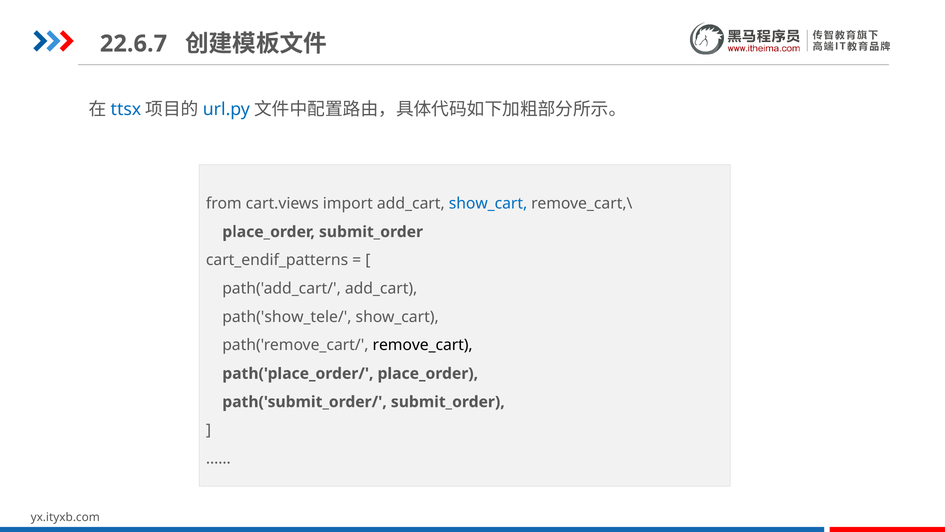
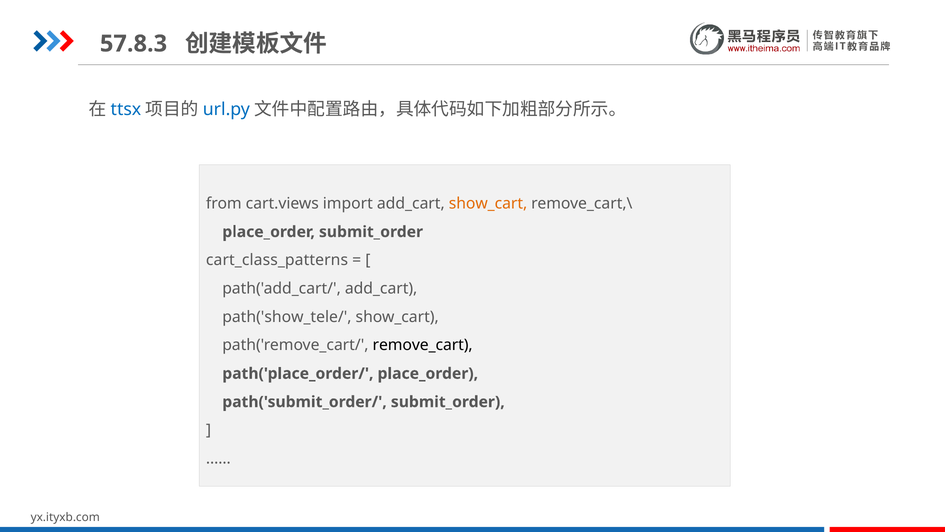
22.6.7: 22.6.7 -> 57.8.3 (134, 44)
show_cart colour: blue -> orange (488, 203)
cart_endif_patterns: cart_endif_patterns -> cart_class_patterns (277, 260)
